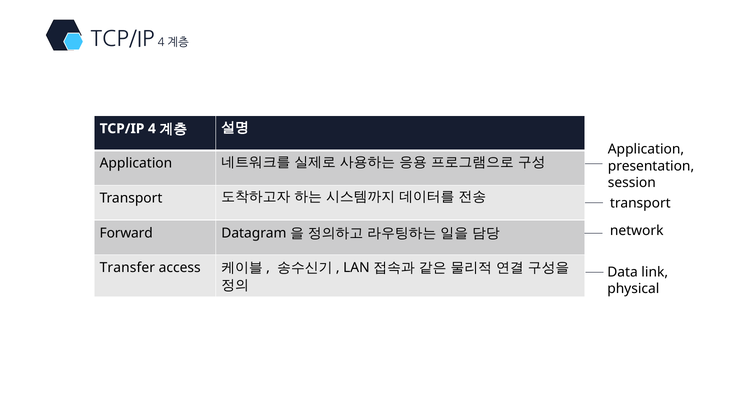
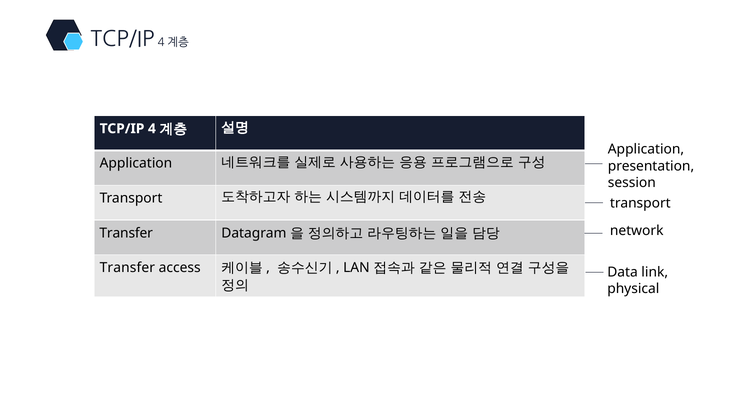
Forward: Forward -> Transfer (126, 233)
